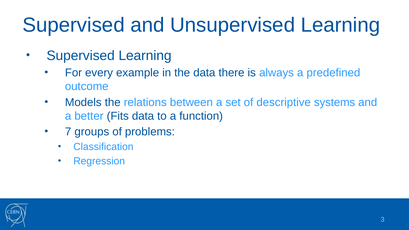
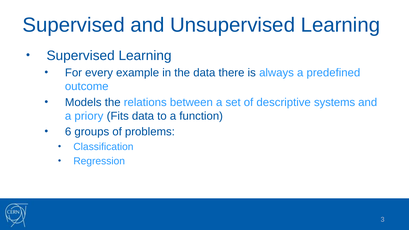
better: better -> priory (89, 116)
7: 7 -> 6 (68, 132)
